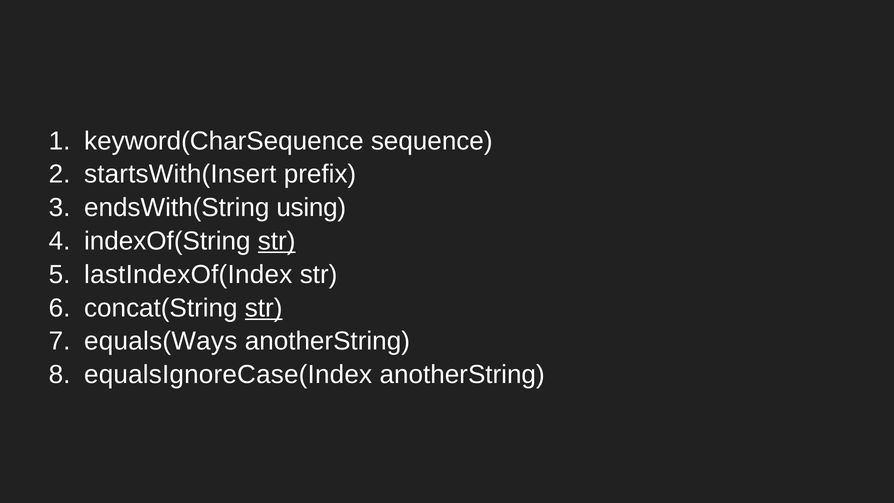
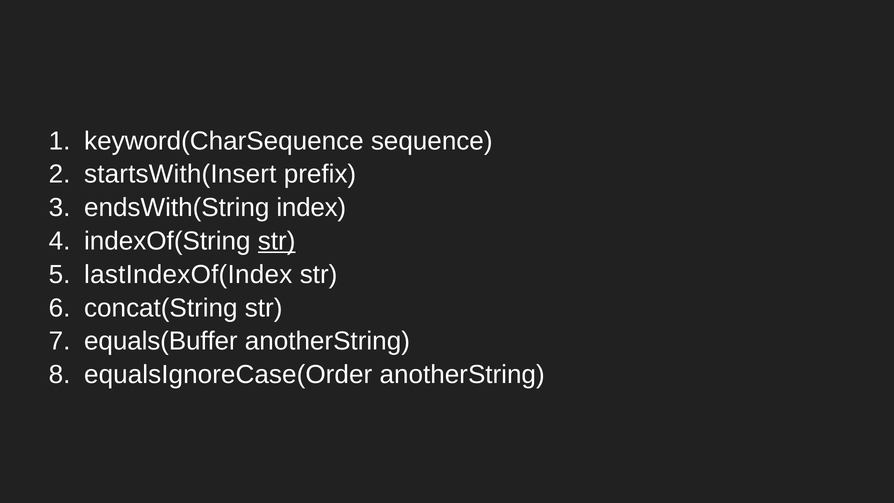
using: using -> index (311, 208)
str underline: present -> none (264, 308)
equals(Ways: equals(Ways -> equals(Buffer (161, 341)
equalsIgnoreCase(Index: equalsIgnoreCase(Index -> equalsIgnoreCase(Order (228, 375)
